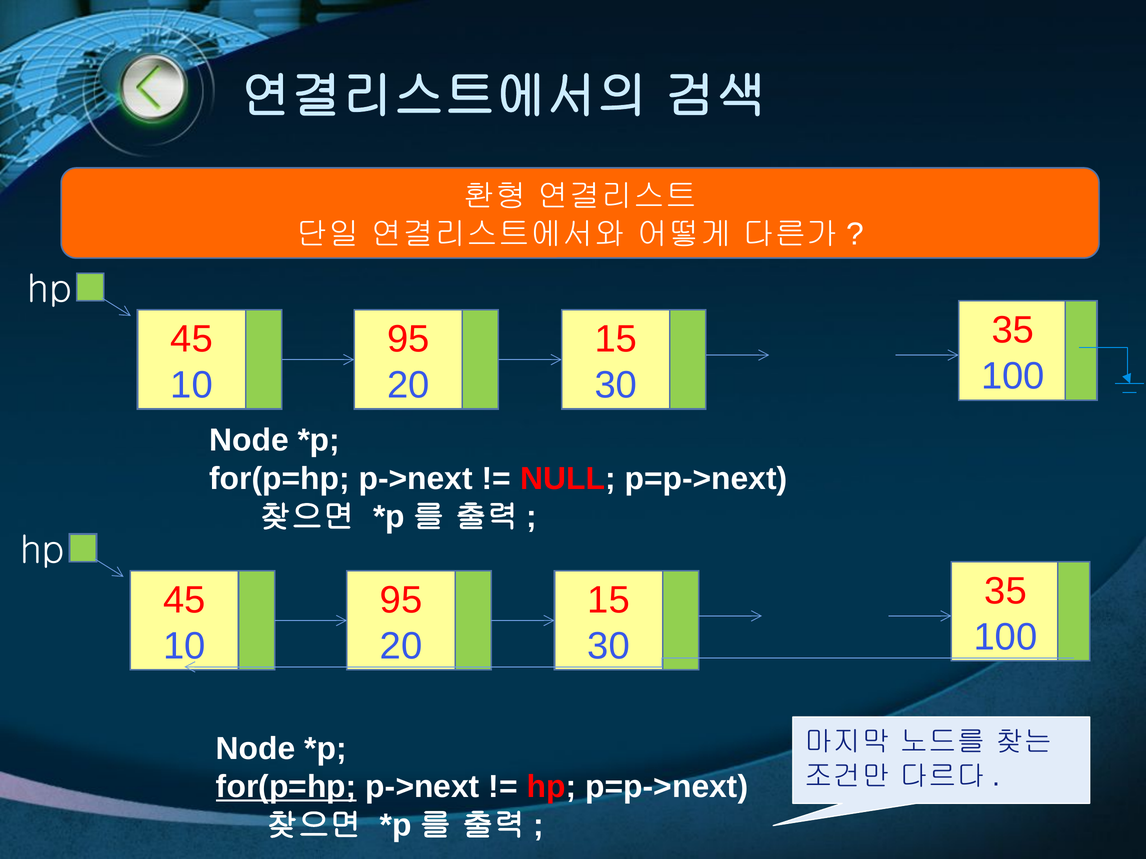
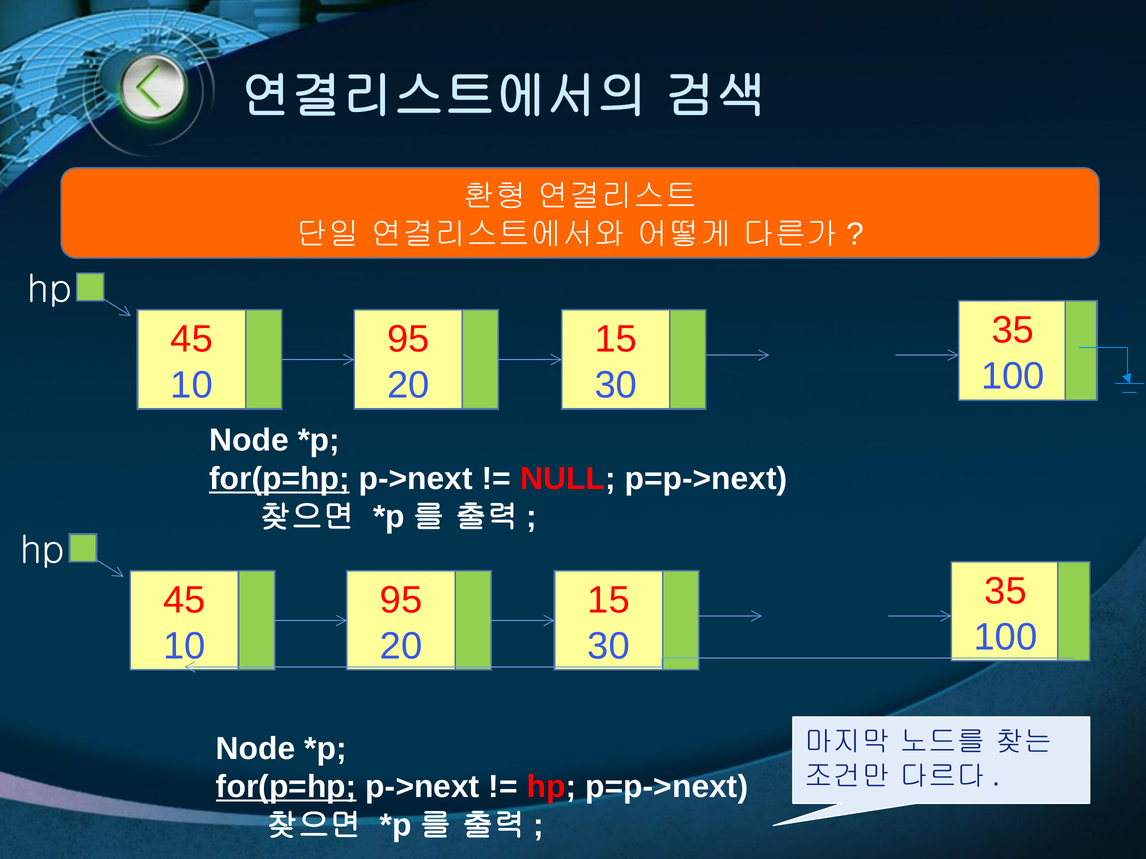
for(p=hp underline: none -> present (279, 479)
